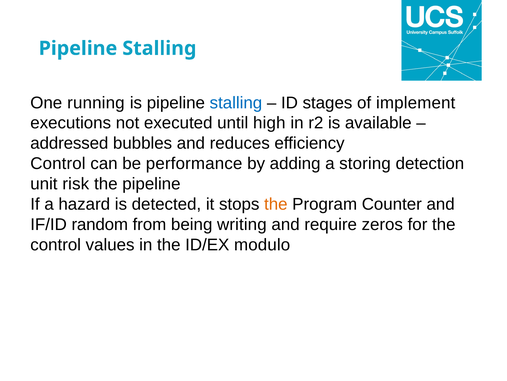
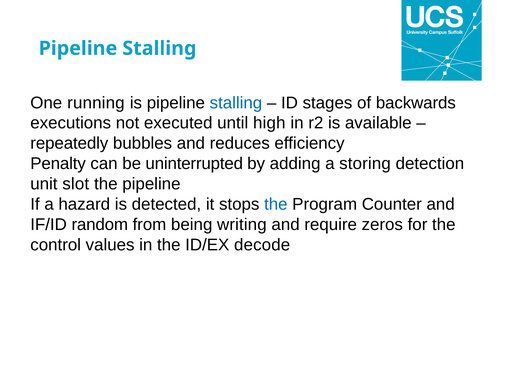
implement: implement -> backwards (416, 103)
addressed: addressed -> repeatedly (69, 143)
Control: Control -> Penalty (58, 163)
performance: performance -> uninterrupted (194, 163)
risk: risk -> slot (76, 184)
the colour: orange -> blue (276, 204)
modulo: modulo -> decode (262, 245)
